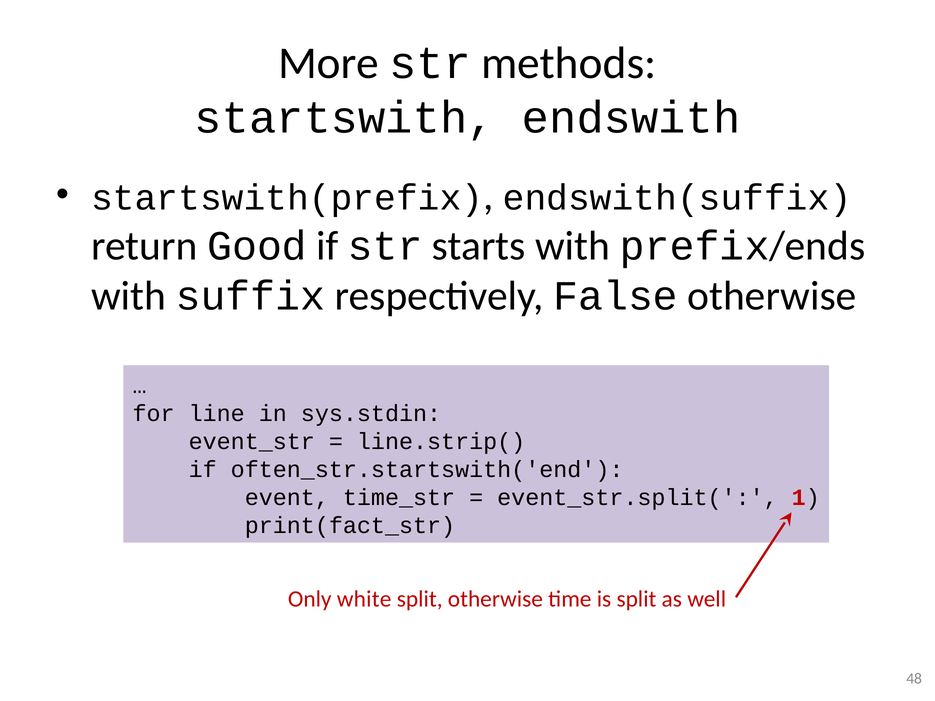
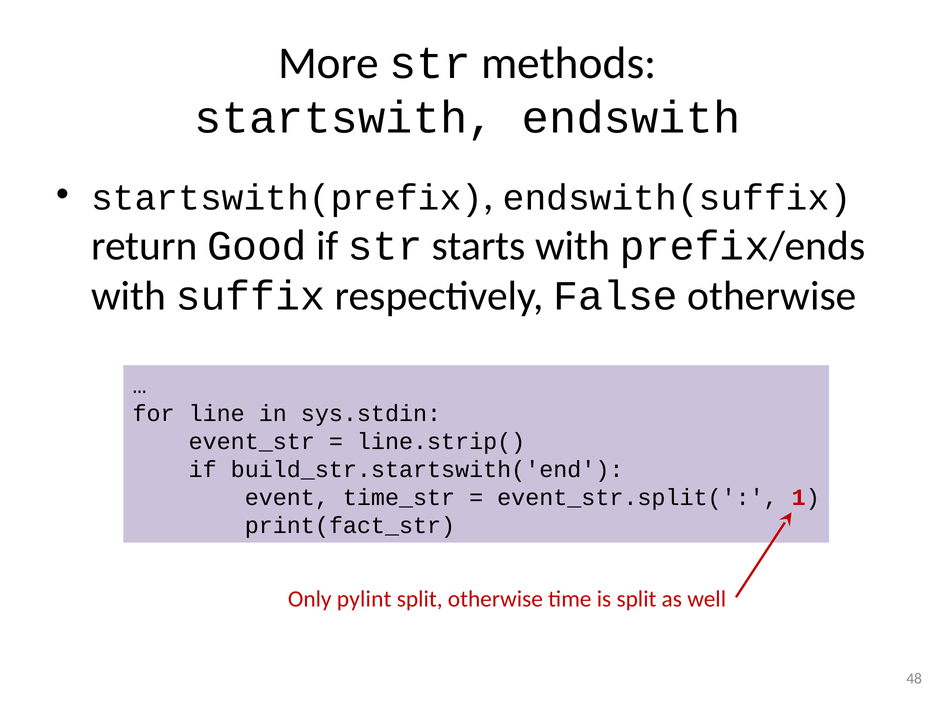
often_str.startswith('end: often_str.startswith('end -> build_str.startswith('end (427, 470)
white: white -> pylint (364, 599)
